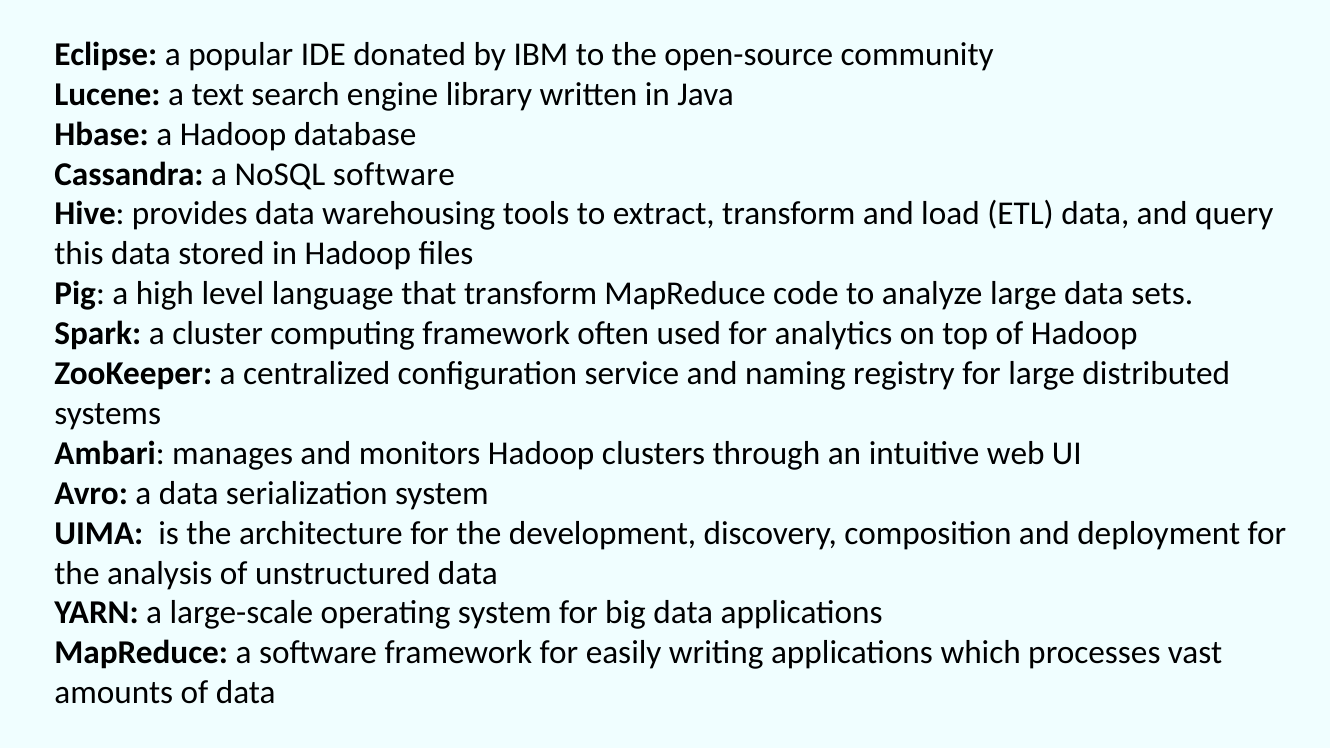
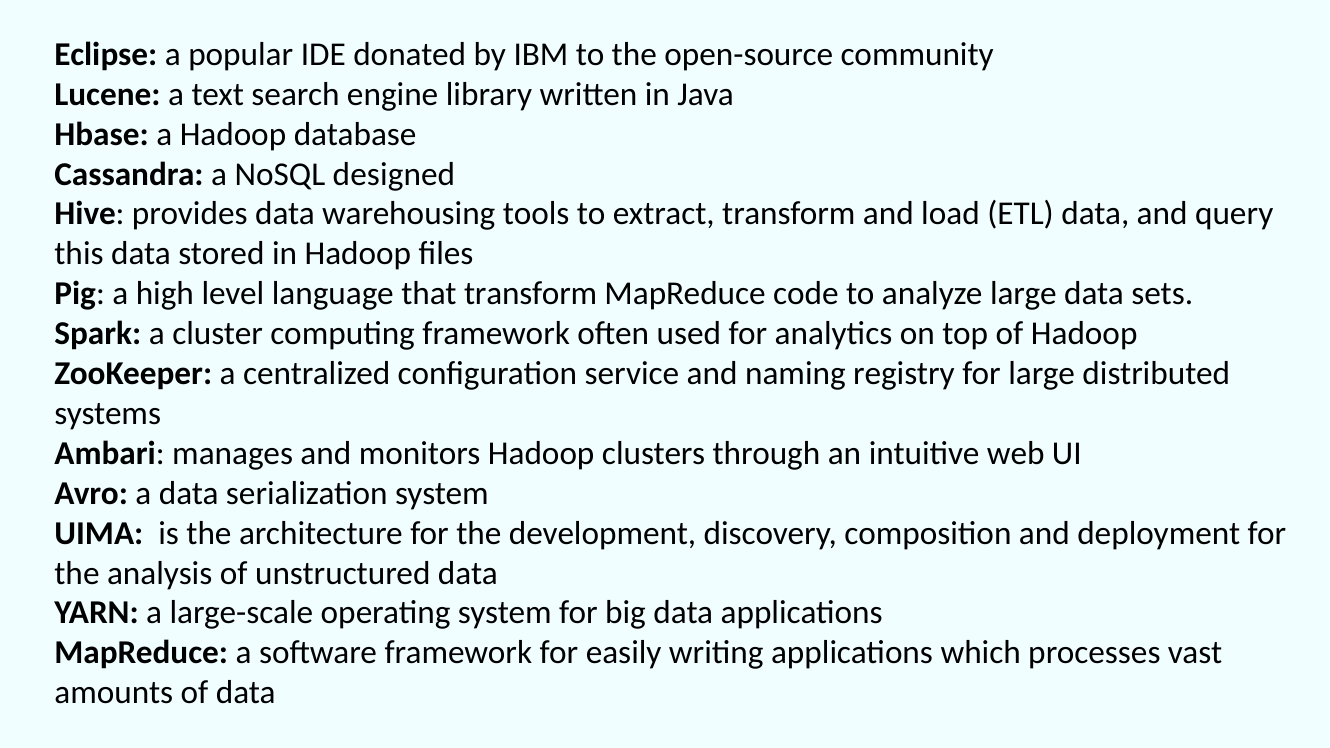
NoSQL software: software -> designed (394, 174)
